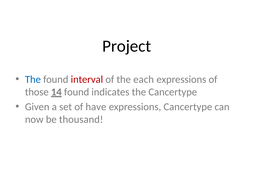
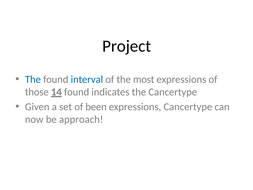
interval colour: red -> blue (87, 79)
each: each -> most (144, 79)
have: have -> been (96, 107)
thousand: thousand -> approach (81, 119)
